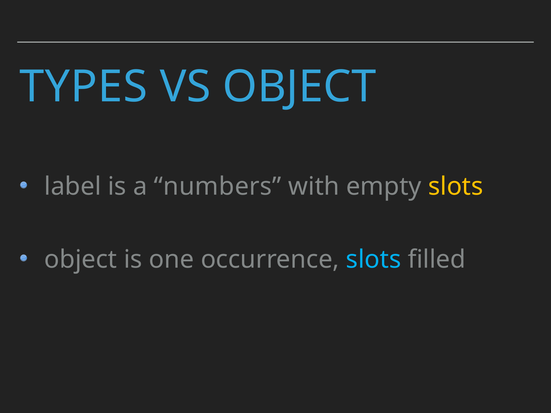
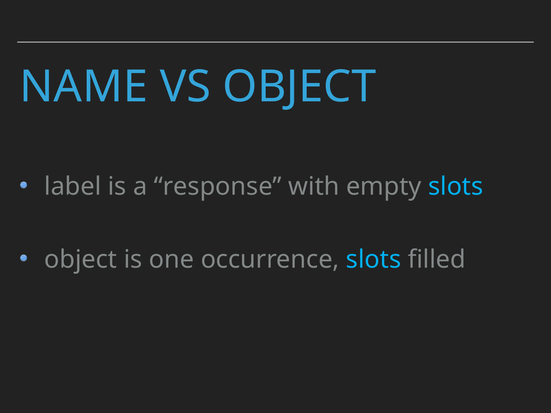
TYPES: TYPES -> NAME (84, 87)
numbers: numbers -> response (218, 187)
slots colour: yellow -> light blue (456, 187)
